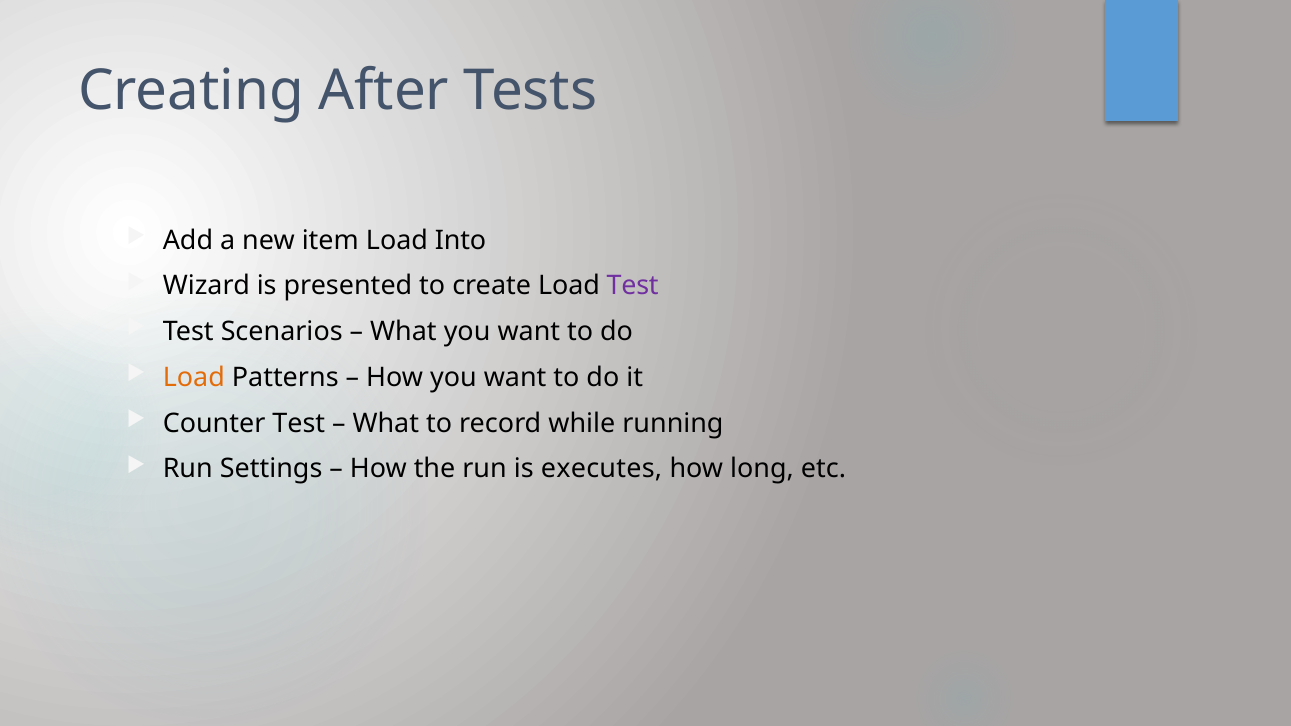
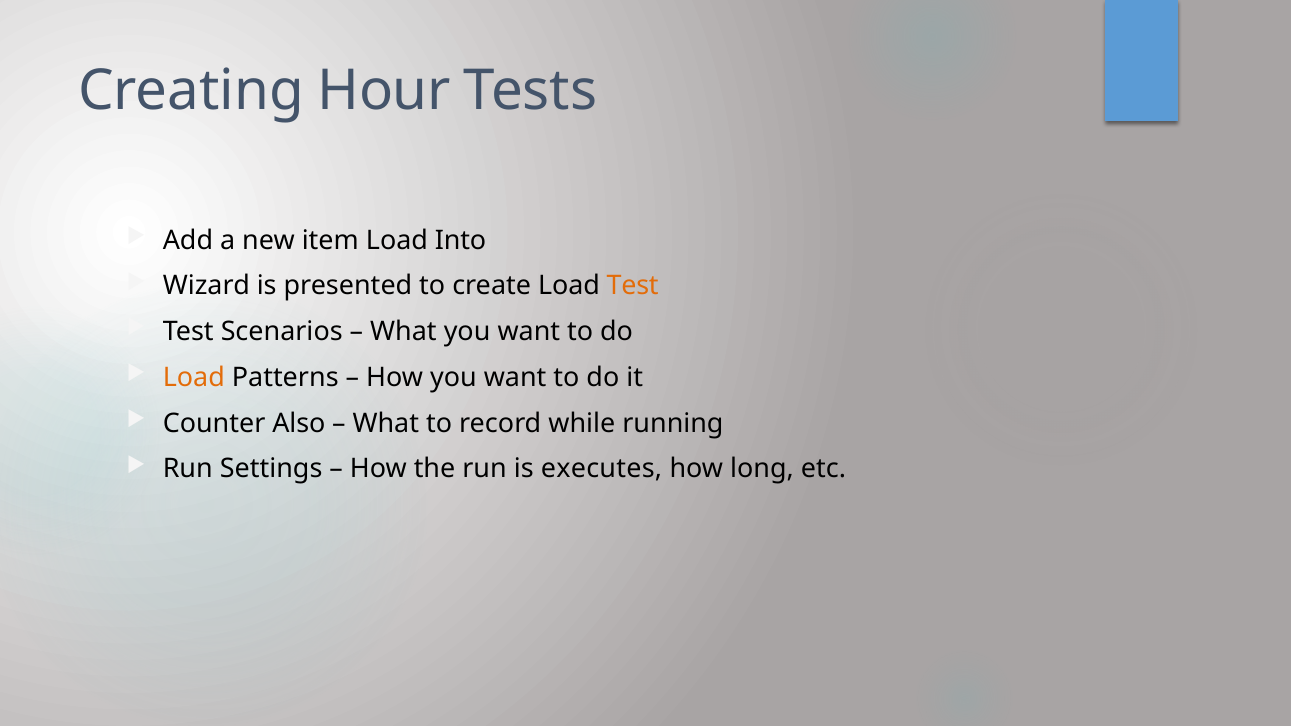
After: After -> Hour (384, 91)
Test colour: purple -> orange (633, 286)
Counter Test: Test -> Also (299, 423)
